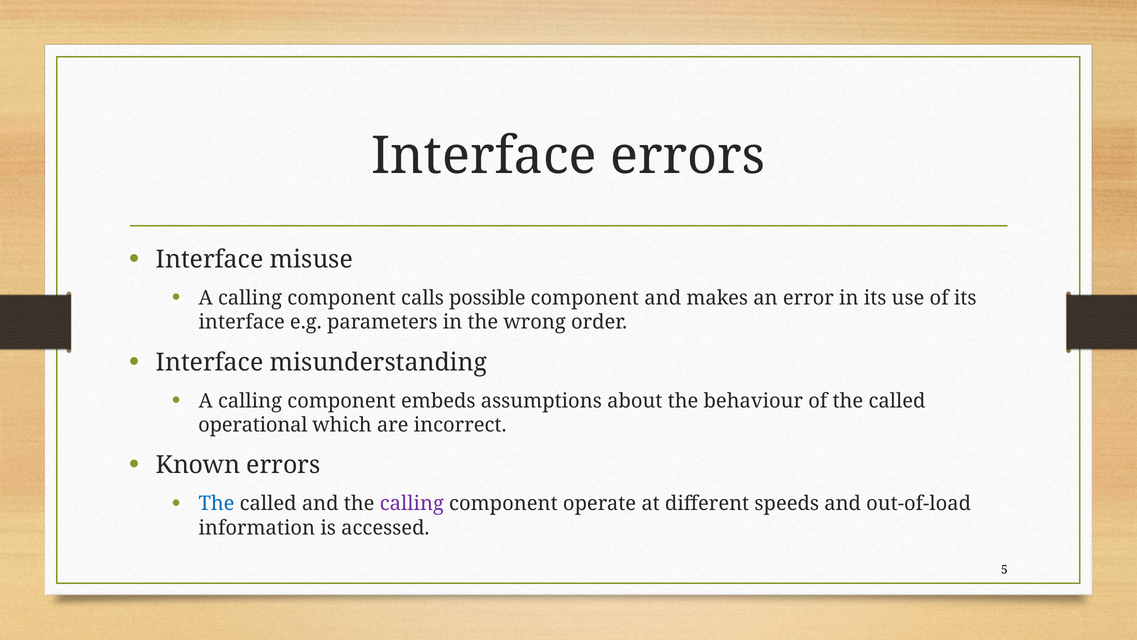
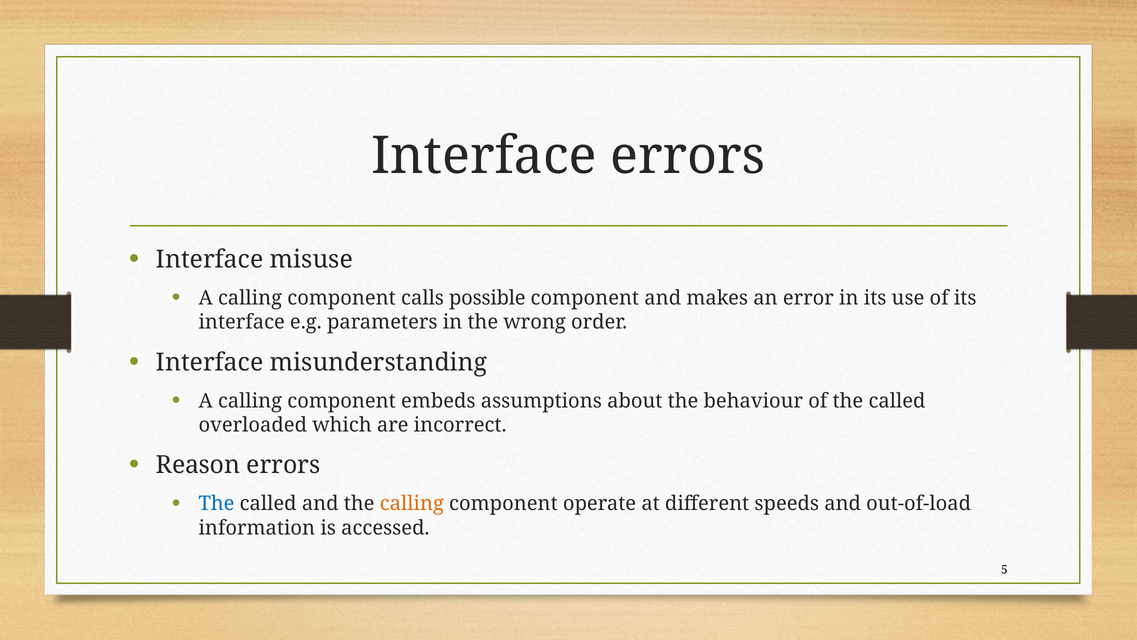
operational: operational -> overloaded (253, 425)
Known: Known -> Reason (198, 465)
calling colour: purple -> orange (412, 503)
